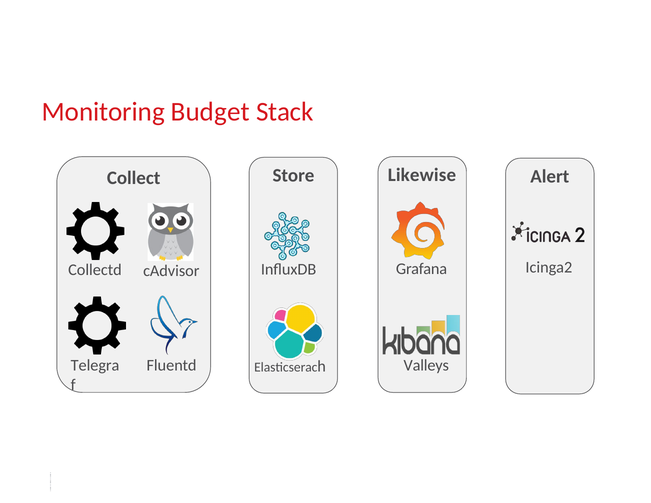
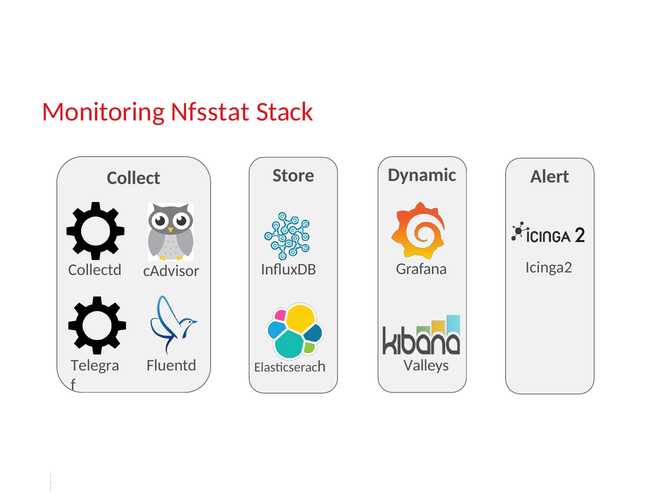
Budget: Budget -> Nfsstat (210, 112)
Likewise: Likewise -> Dynamic (422, 175)
